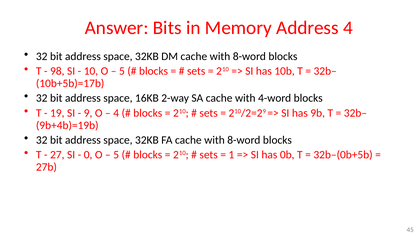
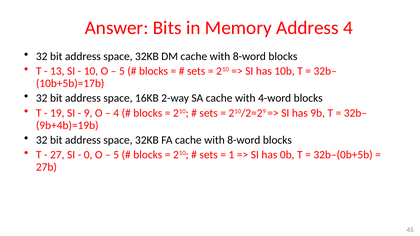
98: 98 -> 13 (57, 71)
